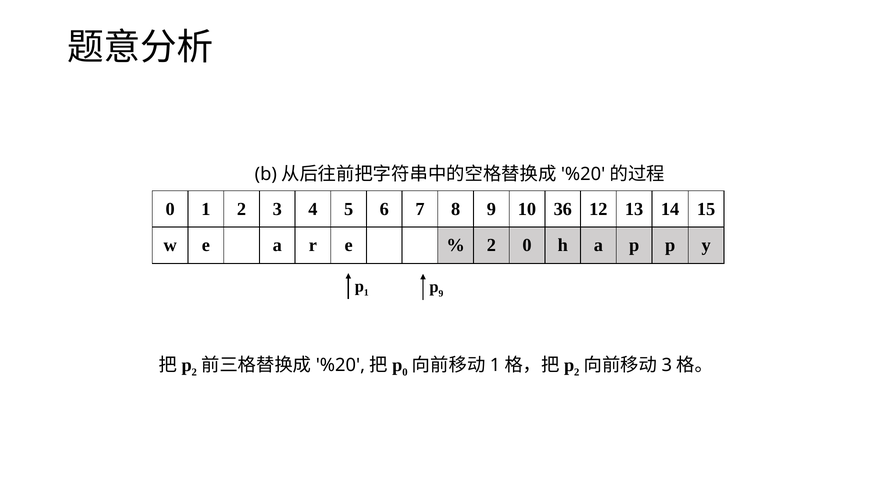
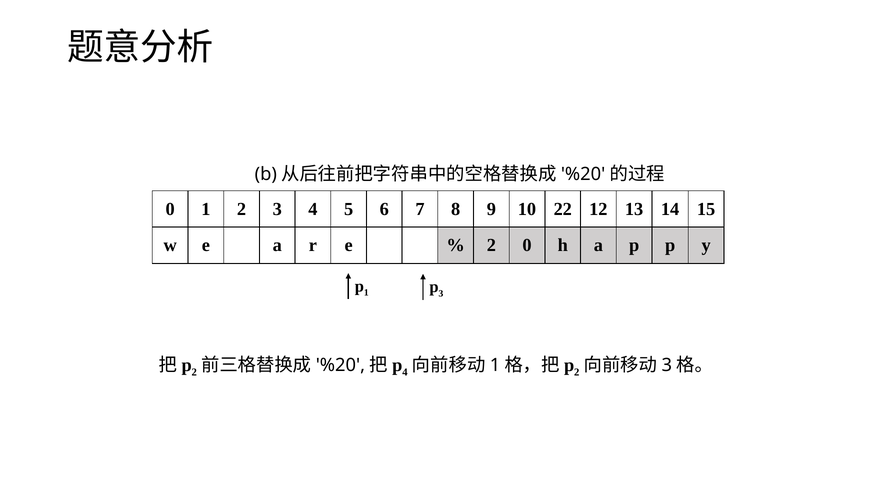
36: 36 -> 22 (563, 209)
p 9: 9 -> 3 (441, 293)
0: 0 -> 4 (405, 372)
